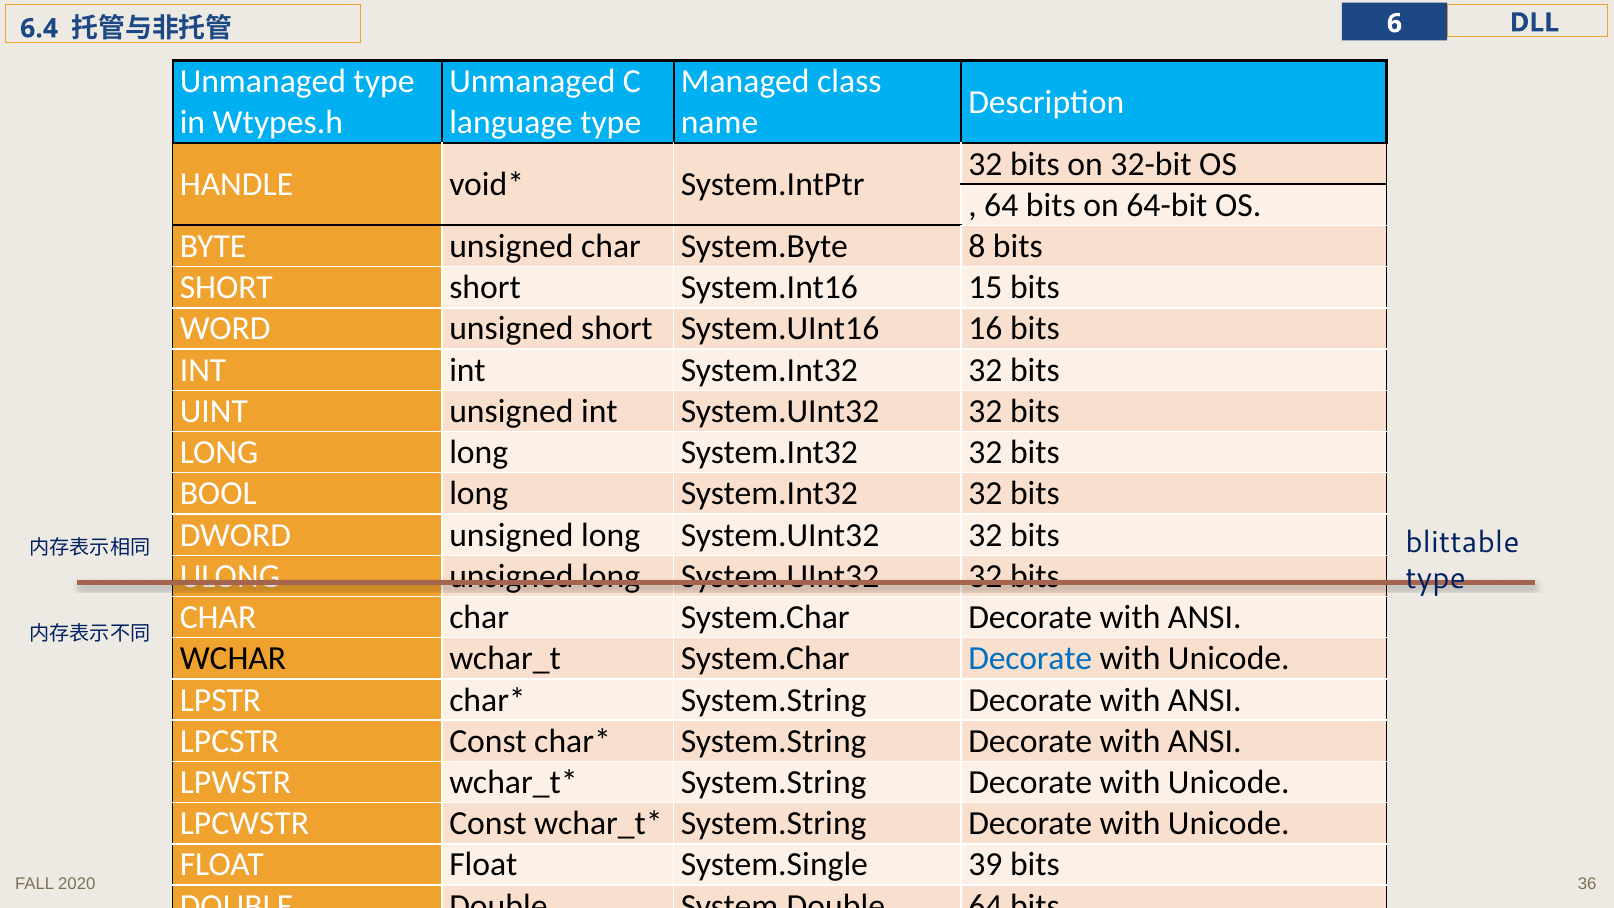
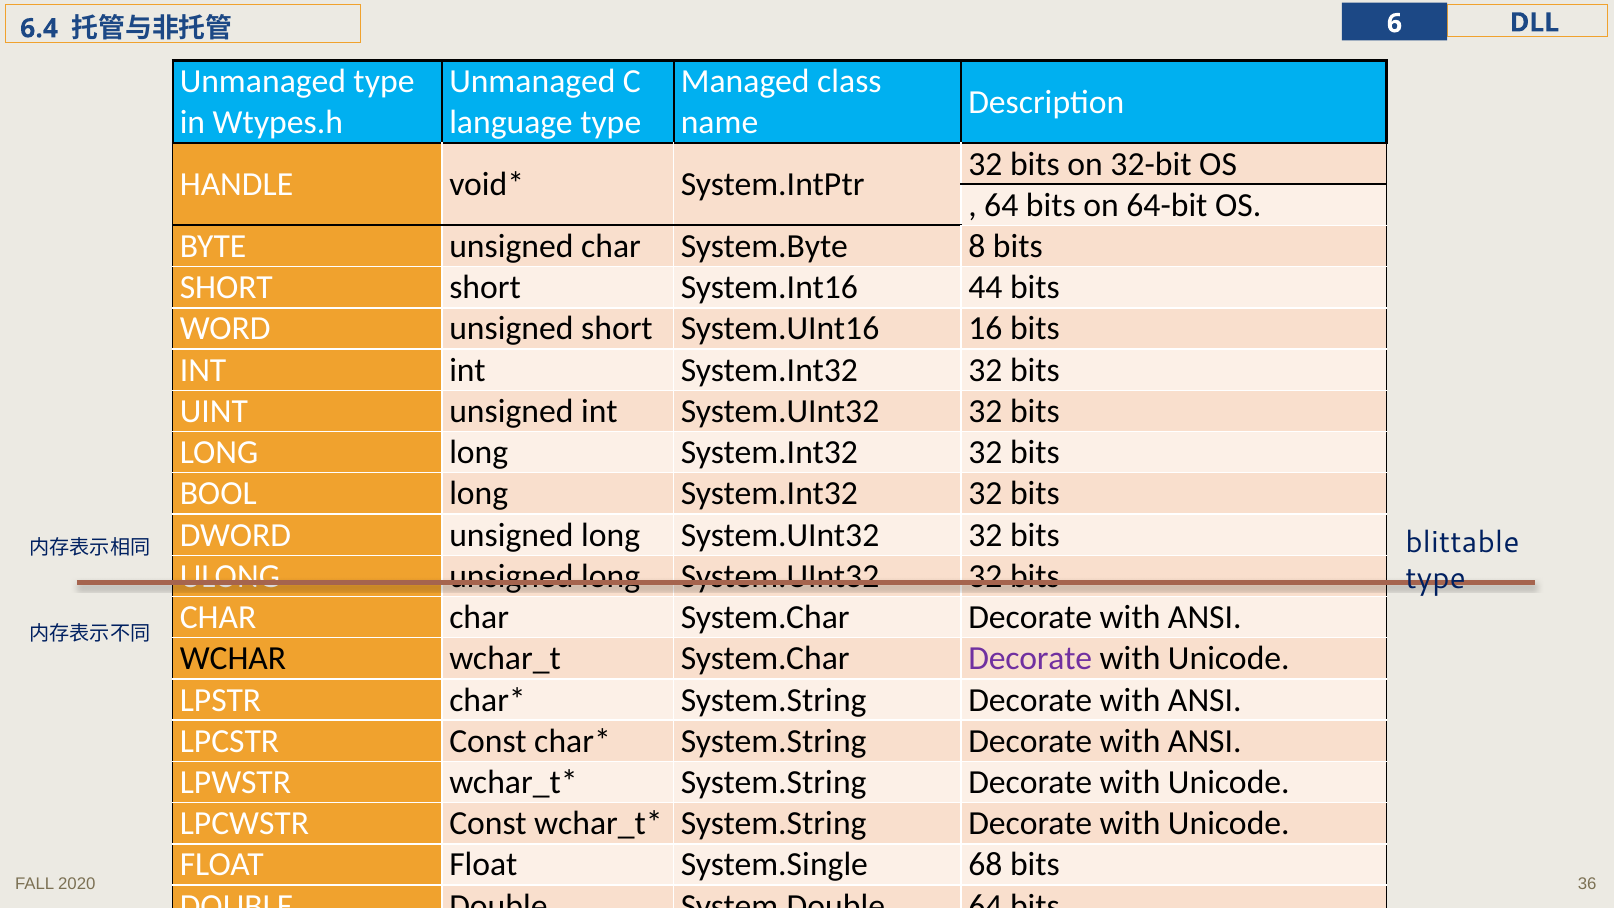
15: 15 -> 44 (985, 288)
Decorate colour: blue -> purple (1030, 659)
39: 39 -> 68 (985, 865)
